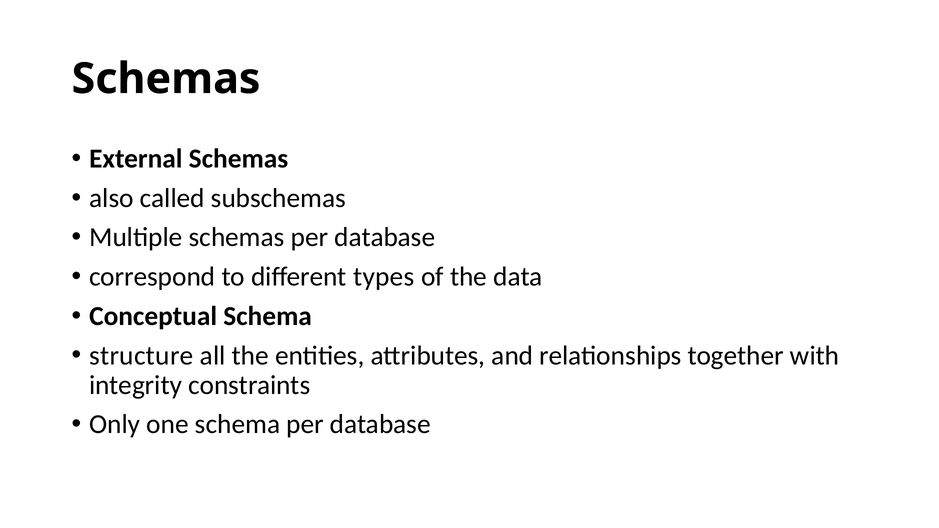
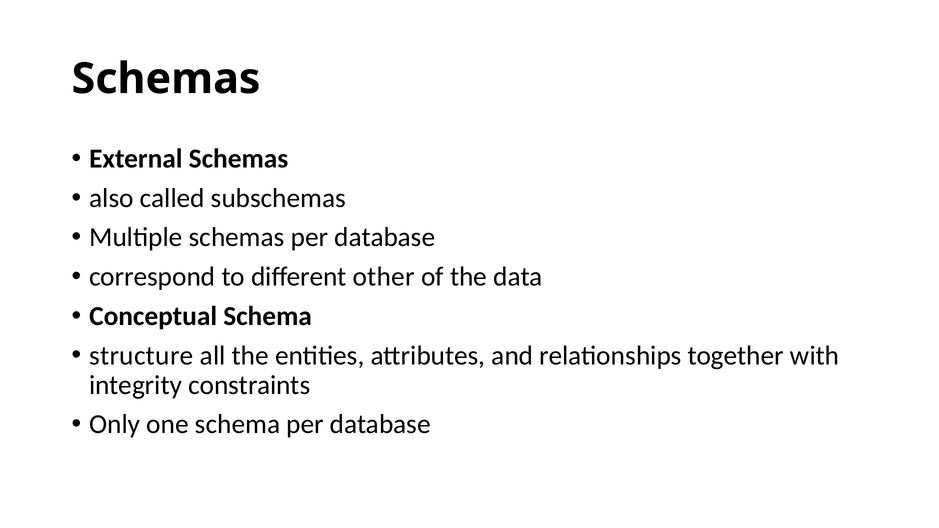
types: types -> other (384, 277)
